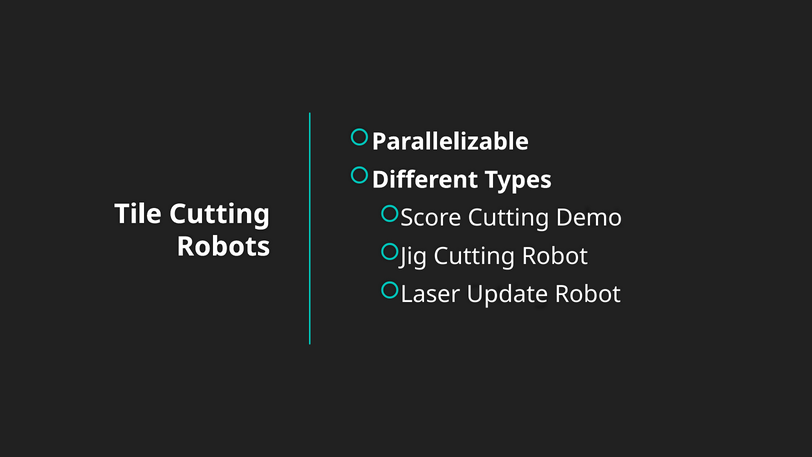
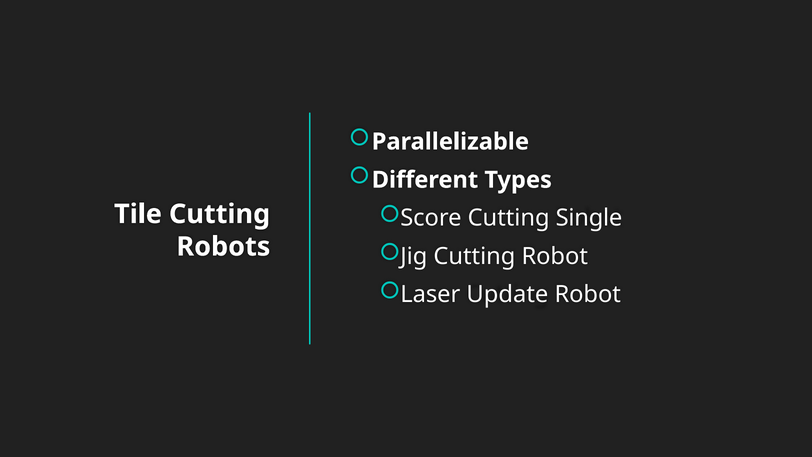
Demo: Demo -> Single (589, 218)
